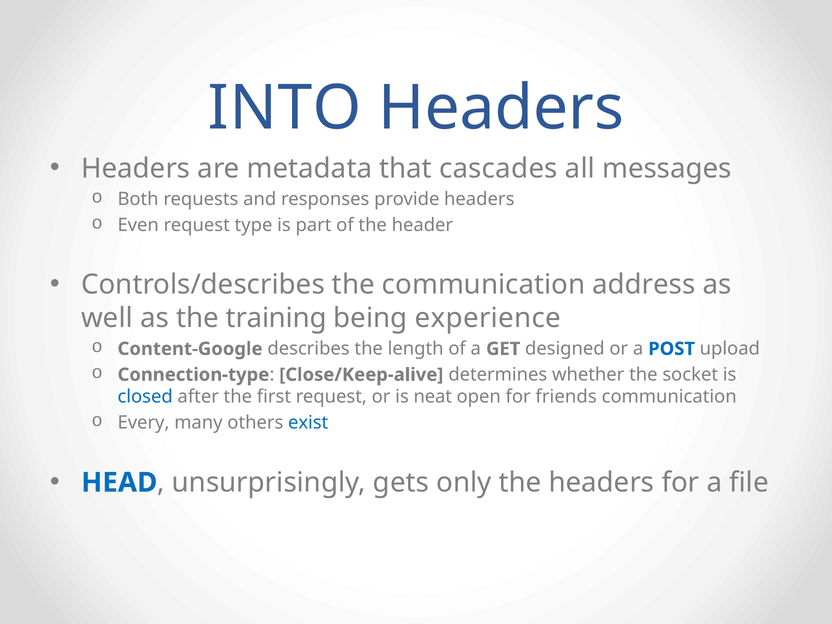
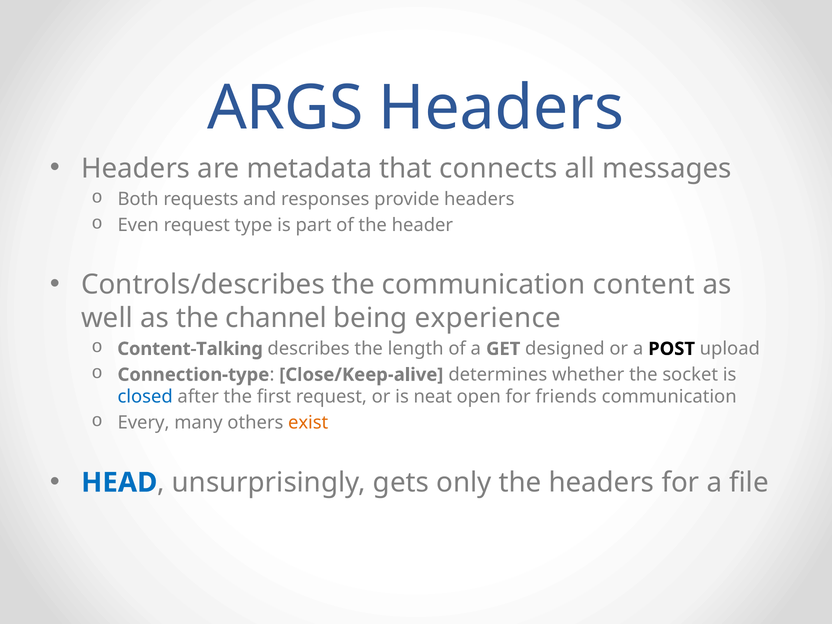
INTO: INTO -> ARGS (285, 108)
cascades: cascades -> connects (498, 168)
address: address -> content (644, 285)
training: training -> channel (276, 318)
Content-Google: Content-Google -> Content-Talking (190, 349)
POST colour: blue -> black (672, 349)
exist colour: blue -> orange (308, 423)
